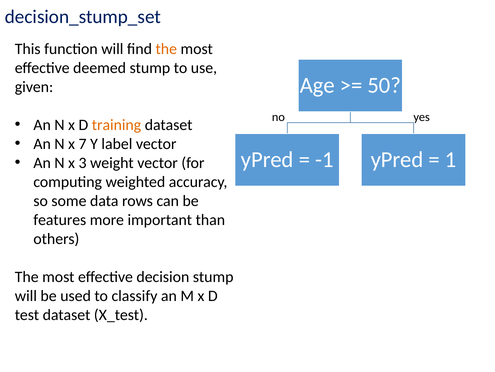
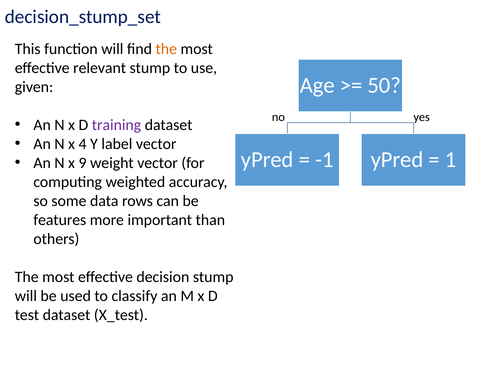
deemed: deemed -> relevant (100, 68)
training colour: orange -> purple (116, 125)
7: 7 -> 4 (83, 144)
3: 3 -> 9 (83, 163)
